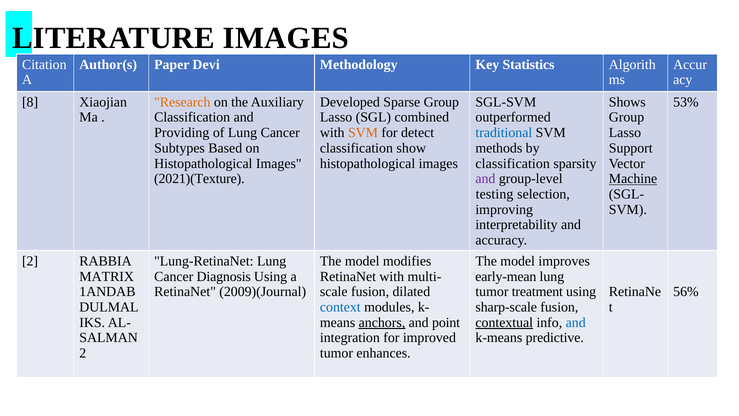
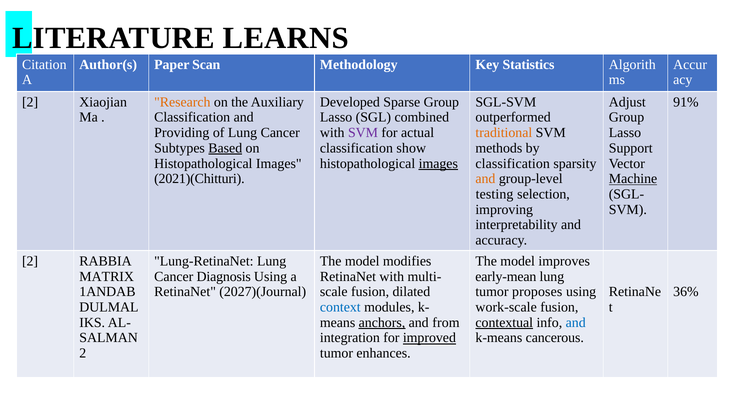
LITERATURE IMAGES: IMAGES -> LEARNS (286, 38)
Devi: Devi -> Scan (206, 65)
8: 8 -> 2 (30, 102)
Shows: Shows -> Adjust (627, 102)
53%: 53% -> 91% (686, 102)
SVM colour: orange -> purple (363, 133)
detect: detect -> actual (418, 133)
traditional colour: blue -> orange (504, 133)
Based underline: none -> present (225, 148)
images underline: none -> present (438, 163)
2021)(Texture: 2021)(Texture -> 2021)(Chitturi (199, 179)
and colour: purple -> orange (485, 179)
2009)(Journal: 2009)(Journal -> 2027)(Journal (263, 292)
treatment: treatment -> proposes (537, 292)
56%: 56% -> 36% (686, 292)
sharp-scale: sharp-scale -> work-scale (506, 307)
point: point -> from (446, 322)
improved underline: none -> present (429, 338)
predictive: predictive -> cancerous (555, 338)
